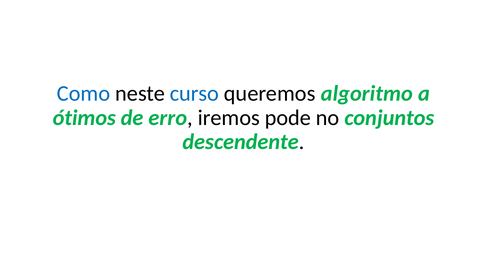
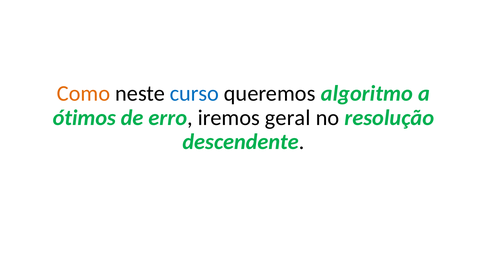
Como colour: blue -> orange (84, 94)
pode: pode -> geral (288, 118)
conjuntos: conjuntos -> resolução (389, 118)
